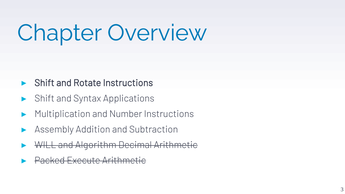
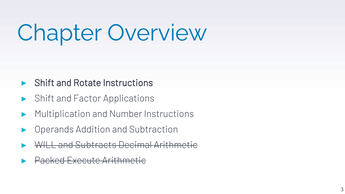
Syntax: Syntax -> Factor (87, 98)
Assembly: Assembly -> Operands (54, 129)
Algorithm: Algorithm -> Subtracts (96, 145)
